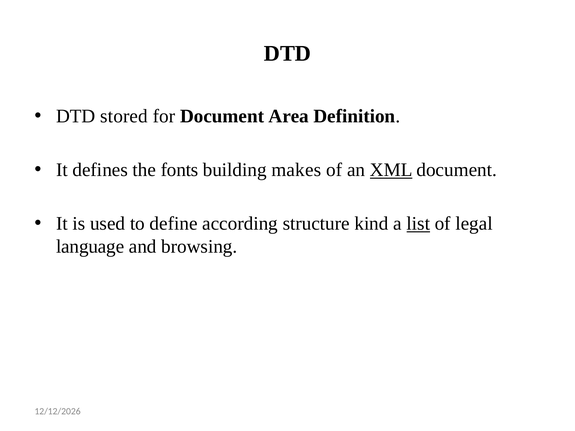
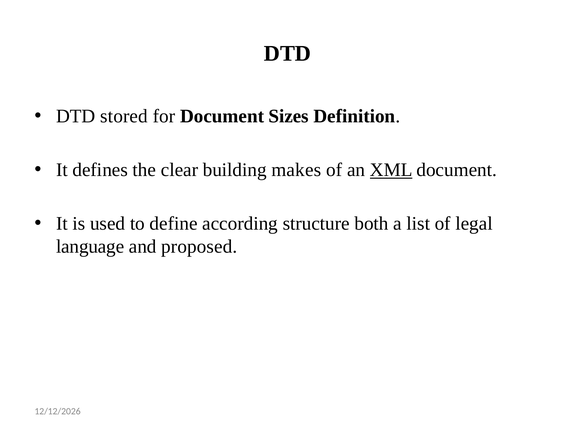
Area: Area -> Sizes (289, 116)
fonts: fonts -> clear (179, 170)
kind: kind -> both (371, 224)
list underline: present -> none (418, 224)
browsing: browsing -> proposed (199, 247)
